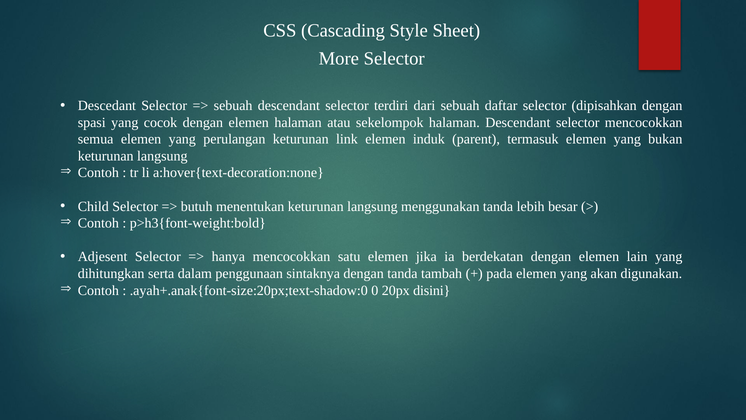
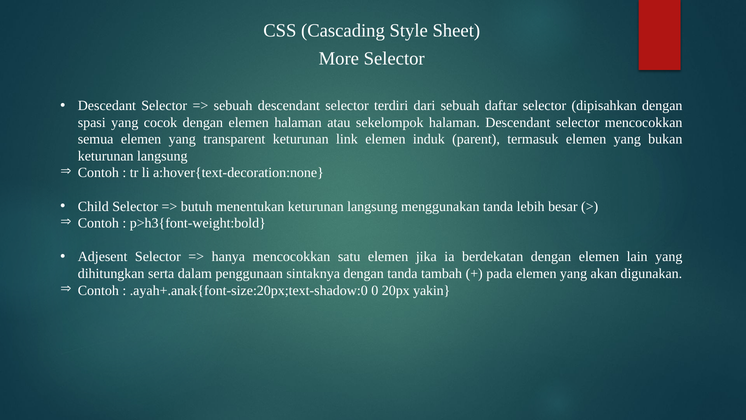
perulangan: perulangan -> transparent (234, 139)
disini: disini -> yakin (432, 290)
